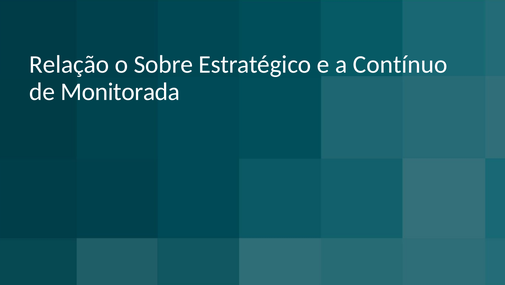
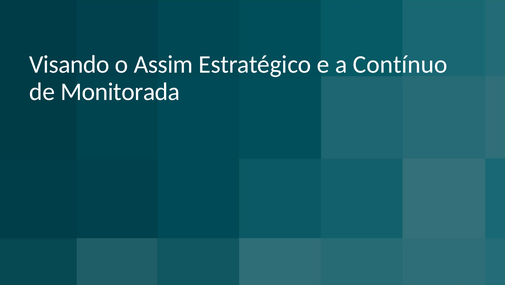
Relação: Relação -> Visando (69, 64)
Sobre: Sobre -> Assim (163, 64)
